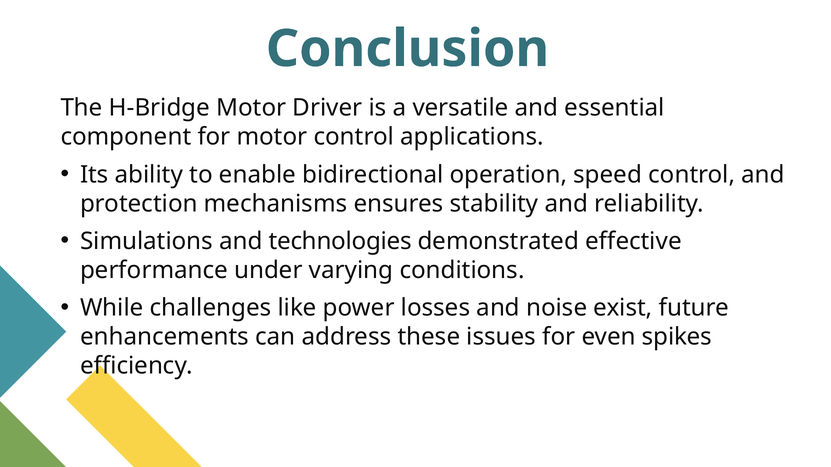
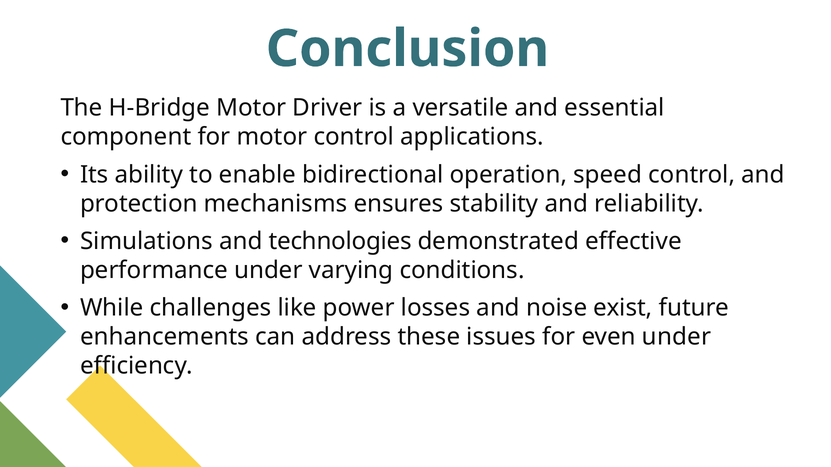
even spikes: spikes -> under (677, 337)
